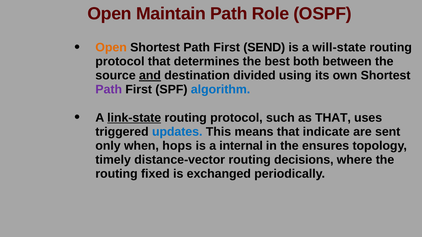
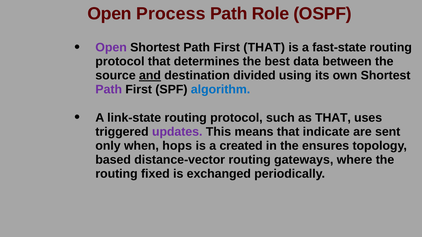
Maintain: Maintain -> Process (171, 14)
Open colour: orange -> purple (111, 48)
First SEND: SEND -> THAT (264, 48)
will-state: will-state -> fast-state (339, 48)
both: both -> data (306, 62)
link-state underline: present -> none (134, 118)
updates colour: blue -> purple (177, 132)
internal: internal -> created (241, 146)
timely: timely -> based (113, 160)
decisions: decisions -> gateways (304, 160)
